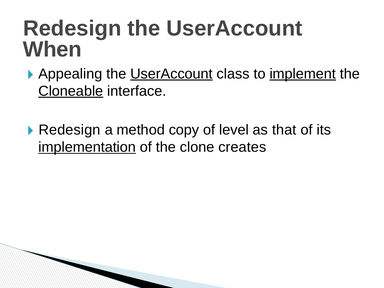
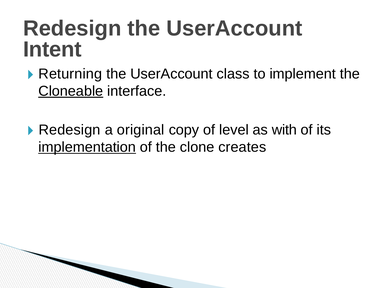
When: When -> Intent (52, 49)
Appealing: Appealing -> Returning (70, 74)
UserAccount underline: present -> none (172, 74)
implement underline: present -> none (303, 74)
method: method -> original (141, 130)
that: that -> with (284, 130)
